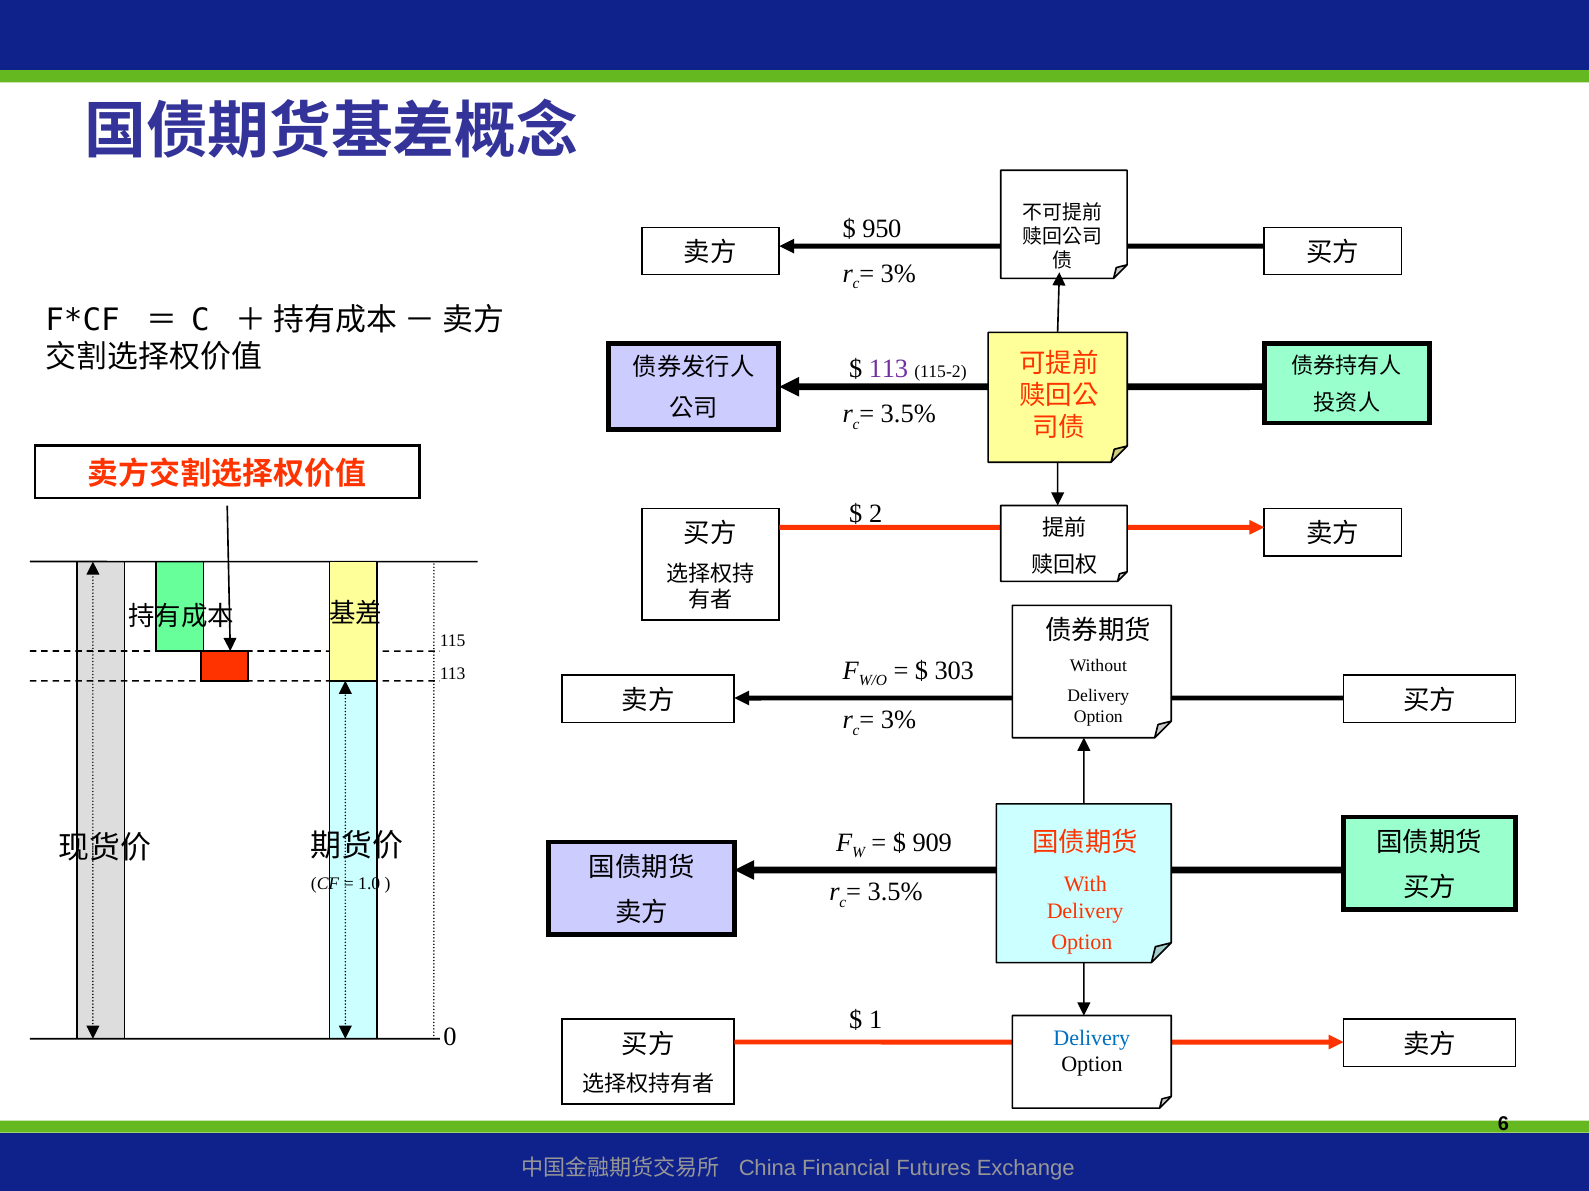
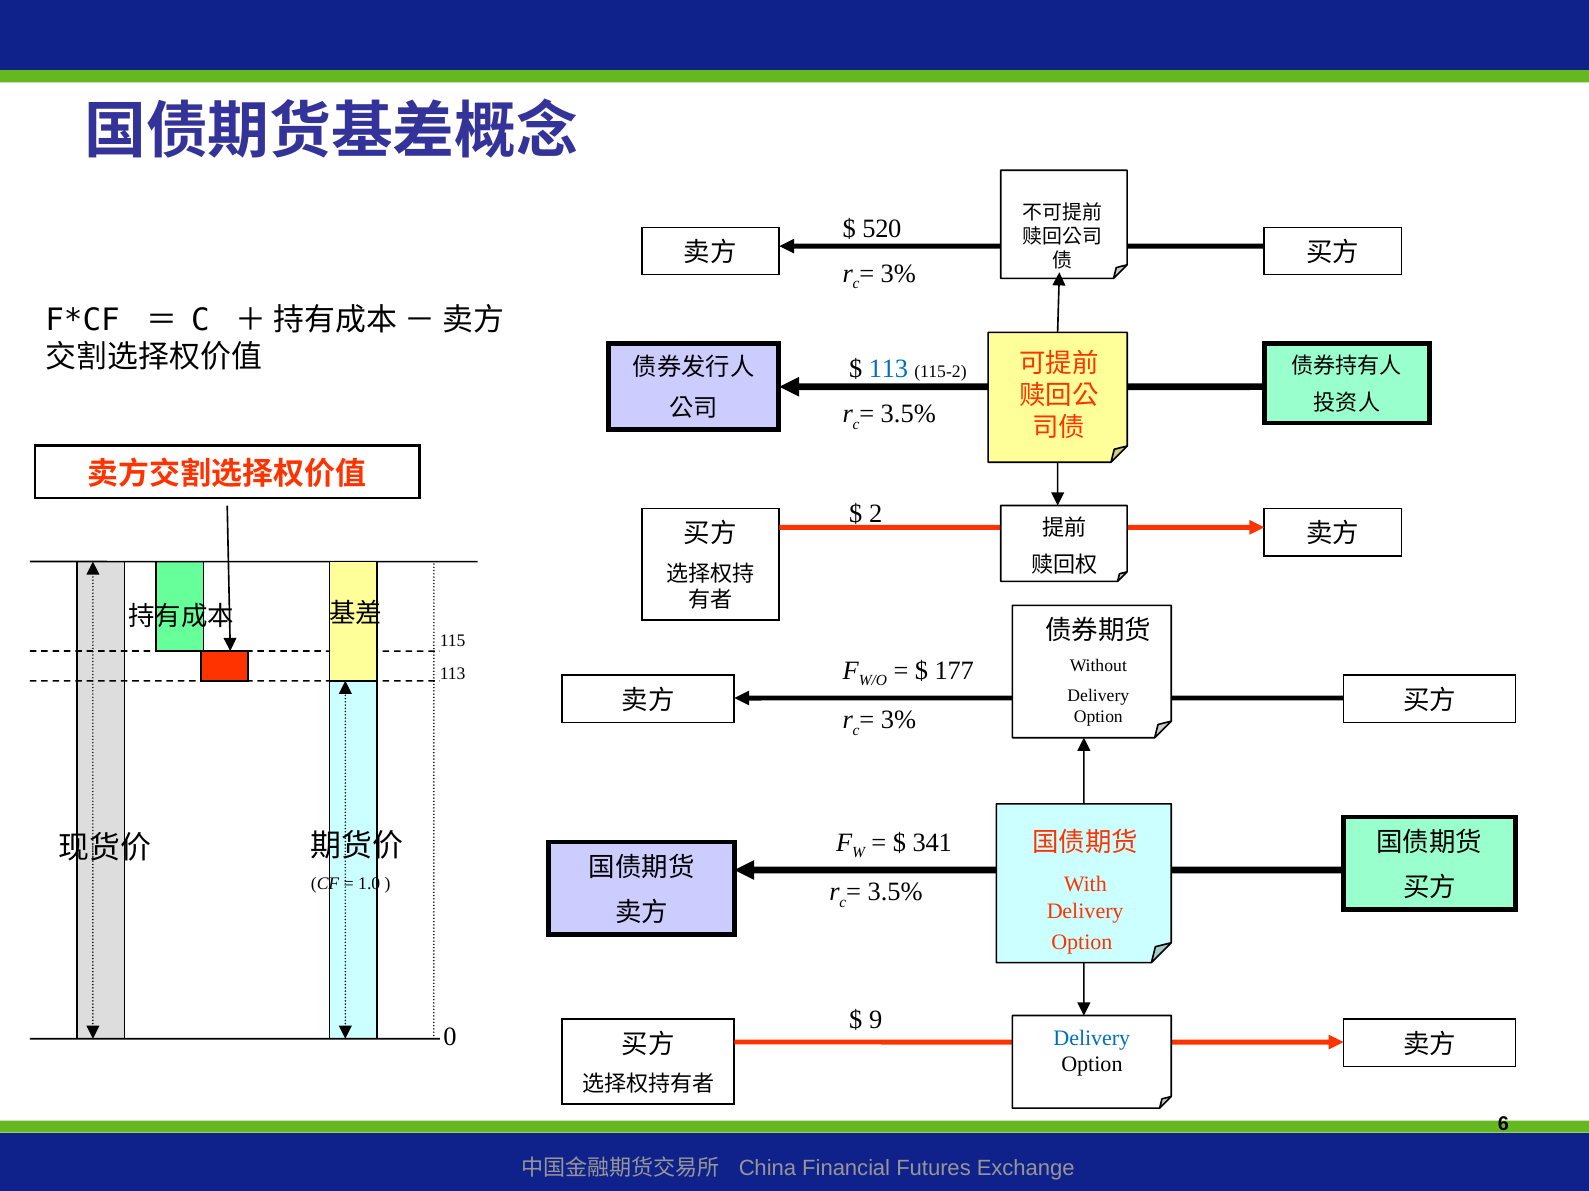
950: 950 -> 520 (882, 229)
113 colour: purple -> blue (889, 369)
303: 303 -> 177 (954, 671)
909: 909 -> 341 (932, 843)
1: 1 -> 9 (876, 1020)
